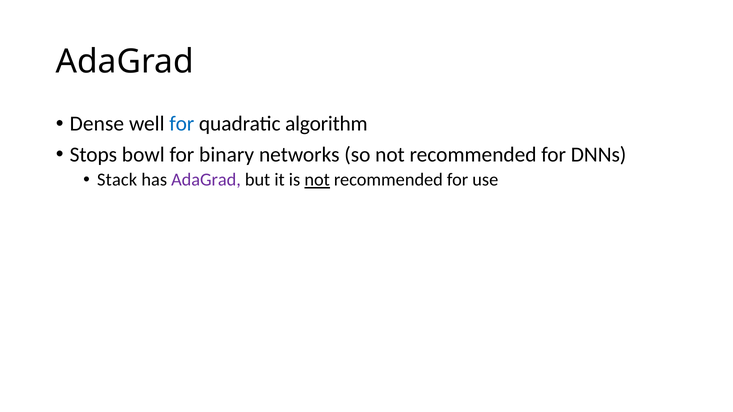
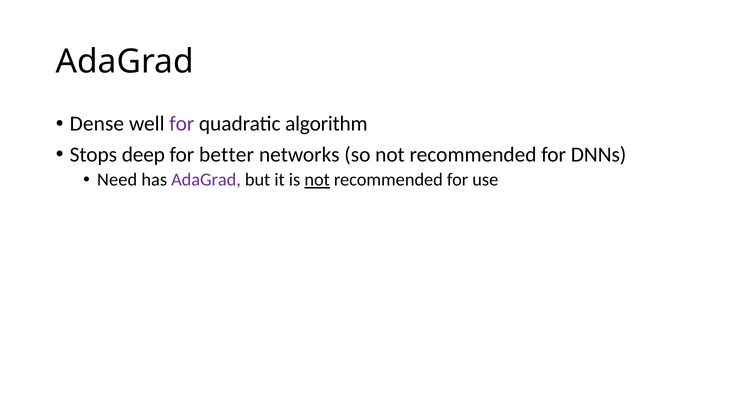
for colour: blue -> purple (182, 124)
bowl: bowl -> deep (143, 155)
binary: binary -> better (227, 155)
Stack: Stack -> Need (117, 180)
